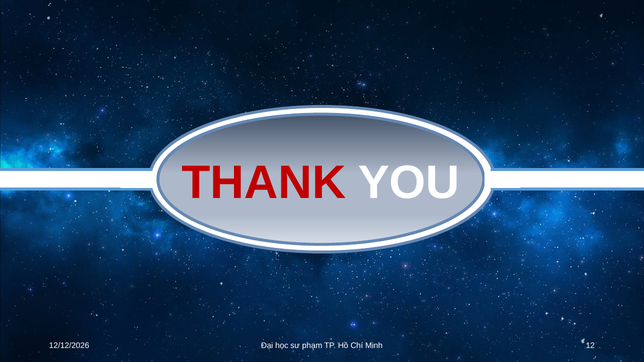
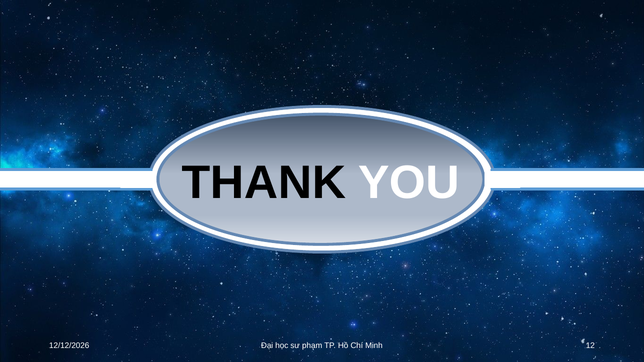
THANK colour: red -> black (264, 183)
